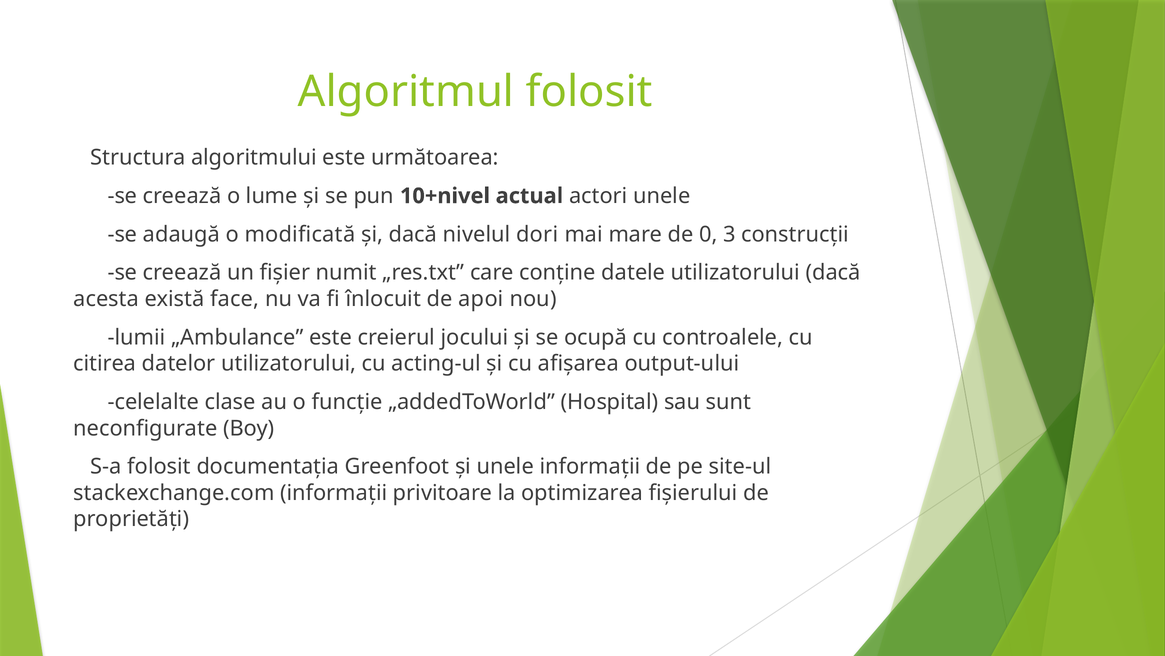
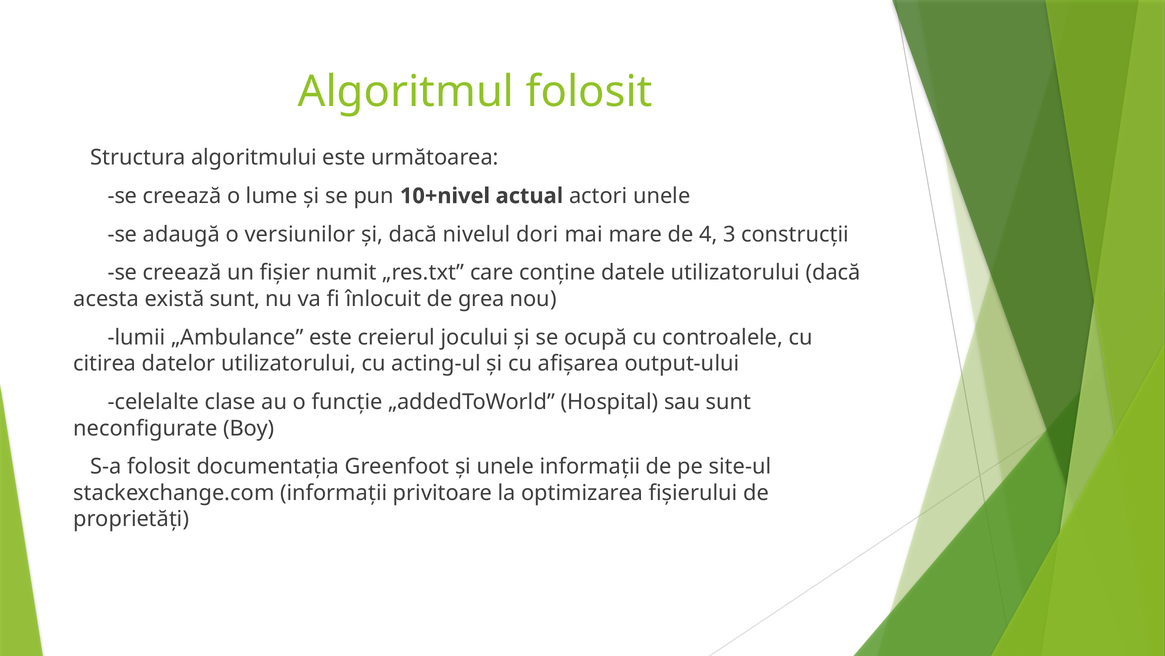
modificată: modificată -> versiunilor (300, 234)
0: 0 -> 4 (708, 234)
există face: face -> sunt (235, 299)
apoi: apoi -> grea (481, 299)
